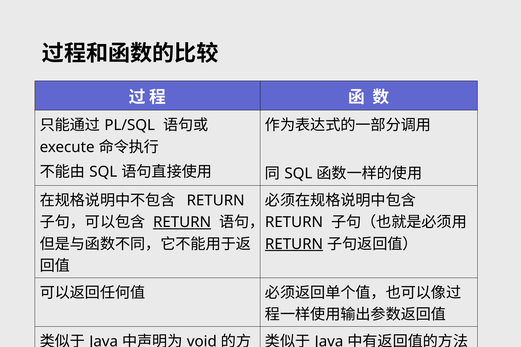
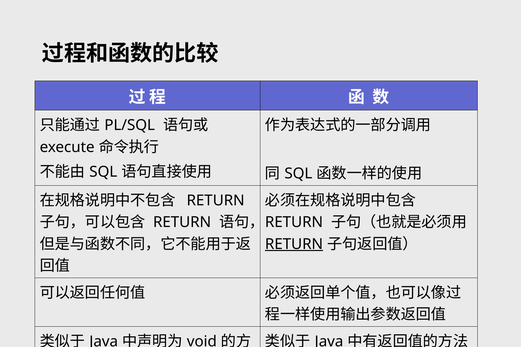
RETURN underline: present -> none (182, 222)
